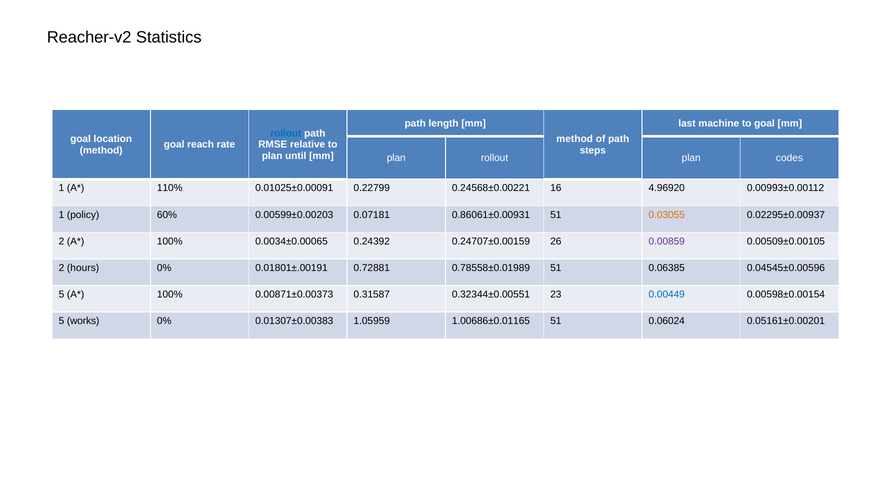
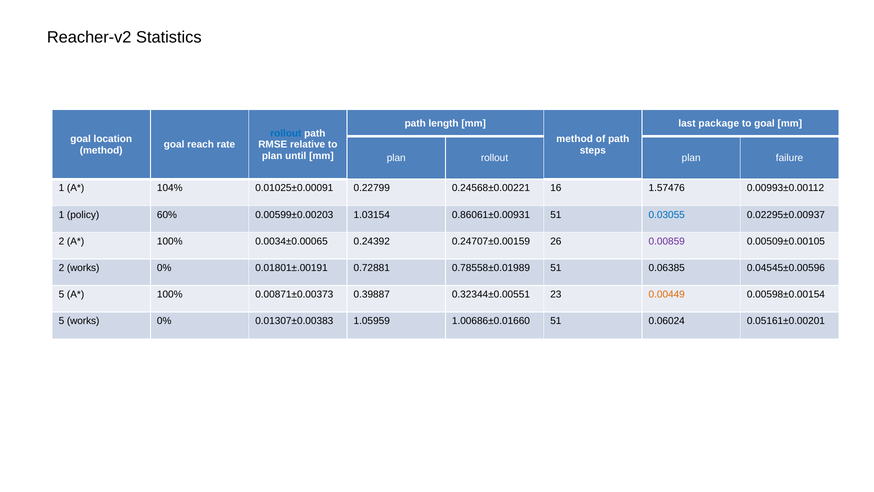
machine: machine -> package (719, 123)
codes: codes -> failure (790, 158)
110%: 110% -> 104% (170, 188)
4.96920: 4.96920 -> 1.57476 (667, 188)
0.07181: 0.07181 -> 1.03154 (372, 215)
0.03055 colour: orange -> blue (667, 215)
2 hours: hours -> works (83, 268)
0.31587: 0.31587 -> 0.39887 (372, 294)
0.00449 colour: blue -> orange (667, 294)
1.00686±0.01165: 1.00686±0.01165 -> 1.00686±0.01660 (491, 321)
